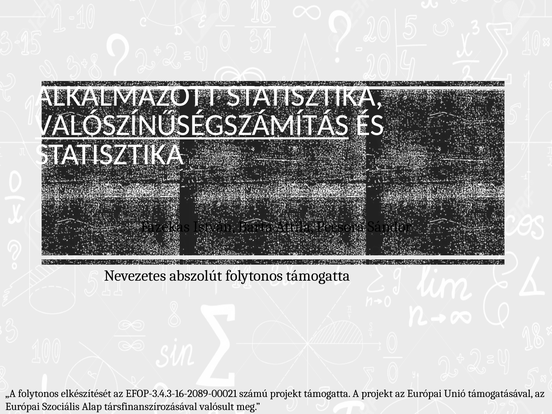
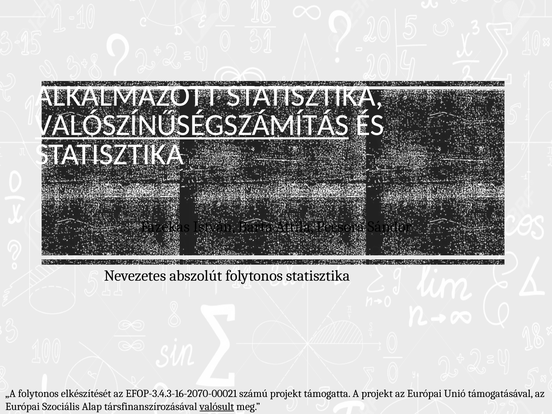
folytonos támogatta: támogatta -> statisztika (318, 276)
EFOP-3.4.3-16-2089-00021: EFOP-3.4.3-16-2089-00021 -> EFOP-3.4.3-16-2070-00021 (181, 394)
valósult underline: none -> present (217, 406)
